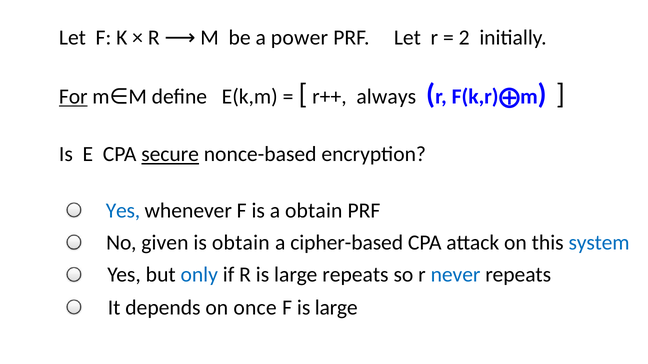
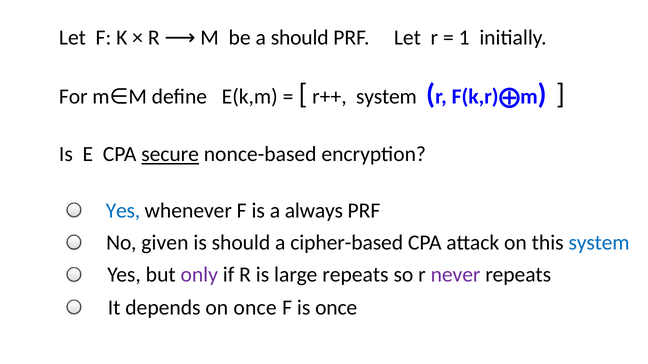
a power: power -> should (300, 38)
2: 2 -> 1 (464, 38)
r++ always: always -> system (386, 97)
For underline: present -> none (73, 97)
a obtain: obtain -> always (314, 211)
is obtain: obtain -> should (241, 243)
only colour: blue -> purple (199, 275)
never colour: blue -> purple (456, 275)
F is large: large -> once (336, 308)
